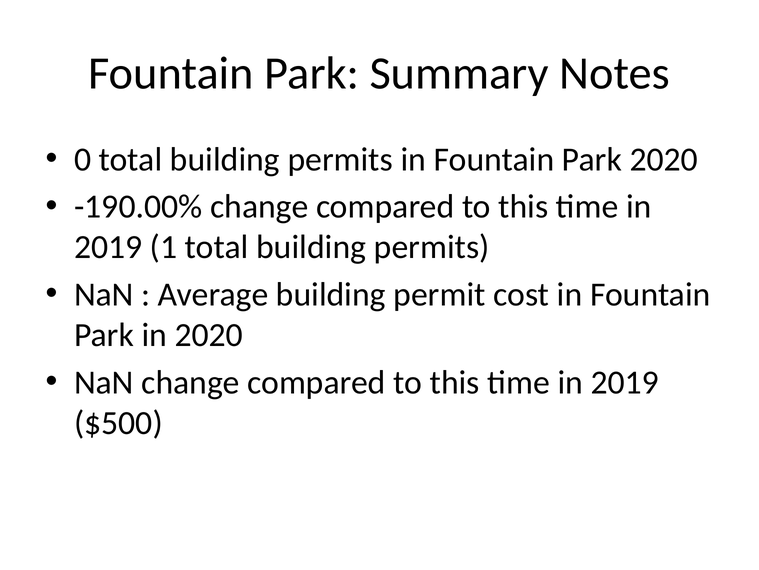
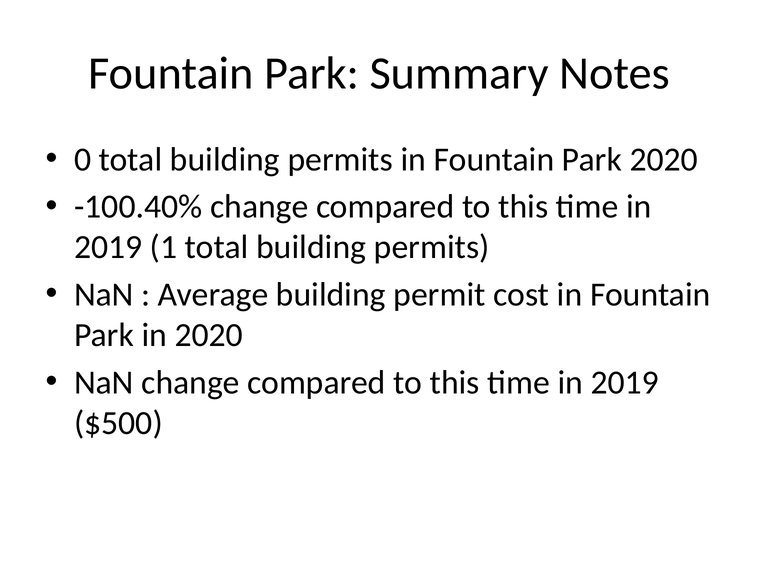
-190.00%: -190.00% -> -100.40% (138, 206)
